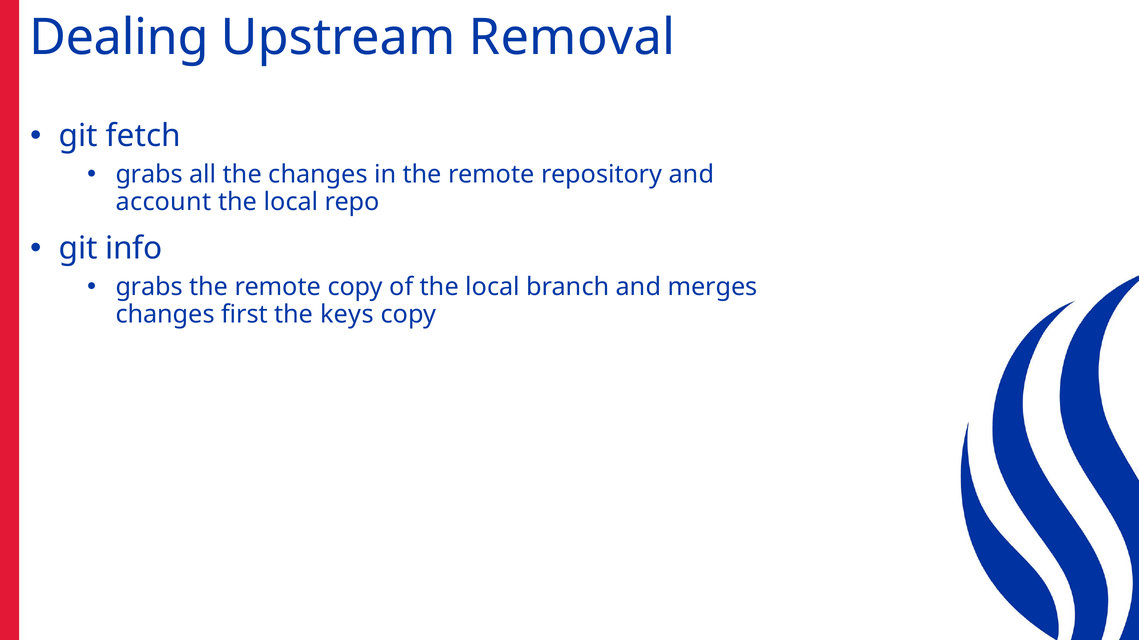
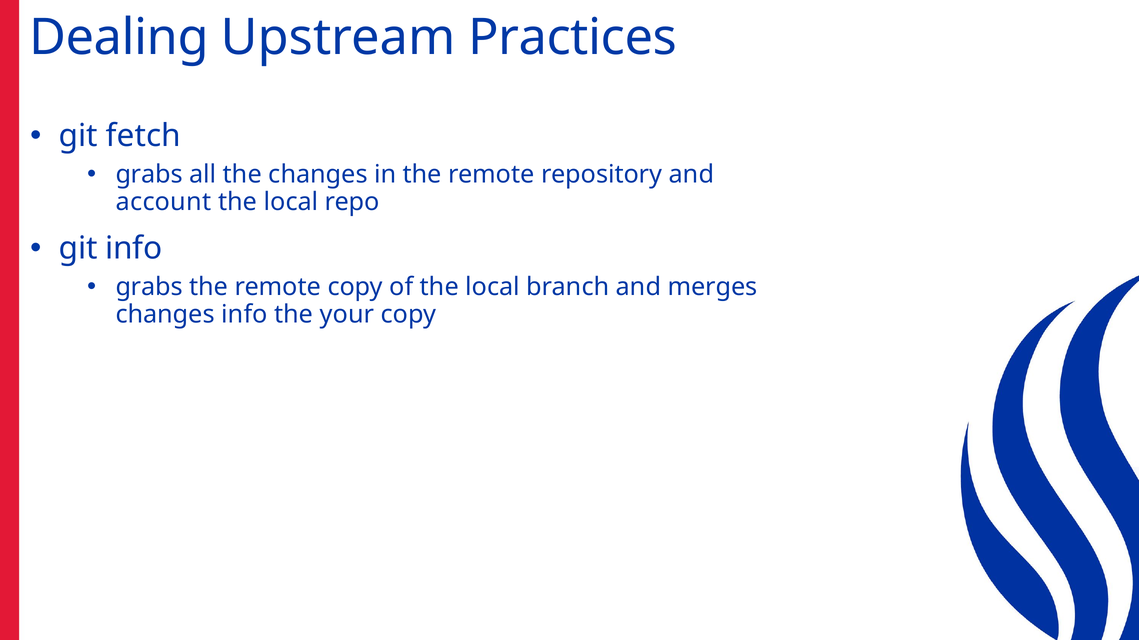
Removal: Removal -> Practices (573, 38)
changes first: first -> info (244, 315)
keys: keys -> your (347, 315)
